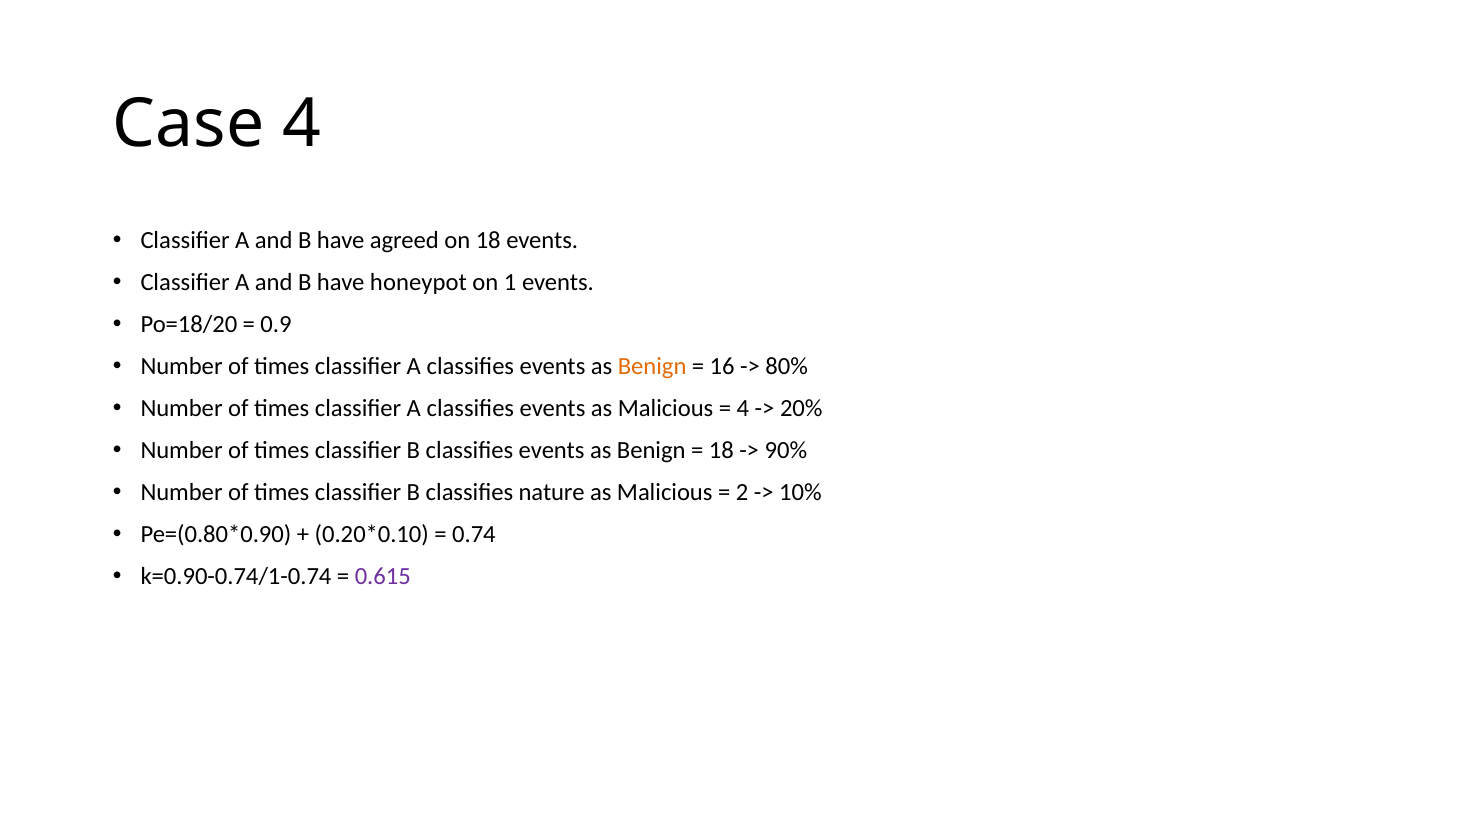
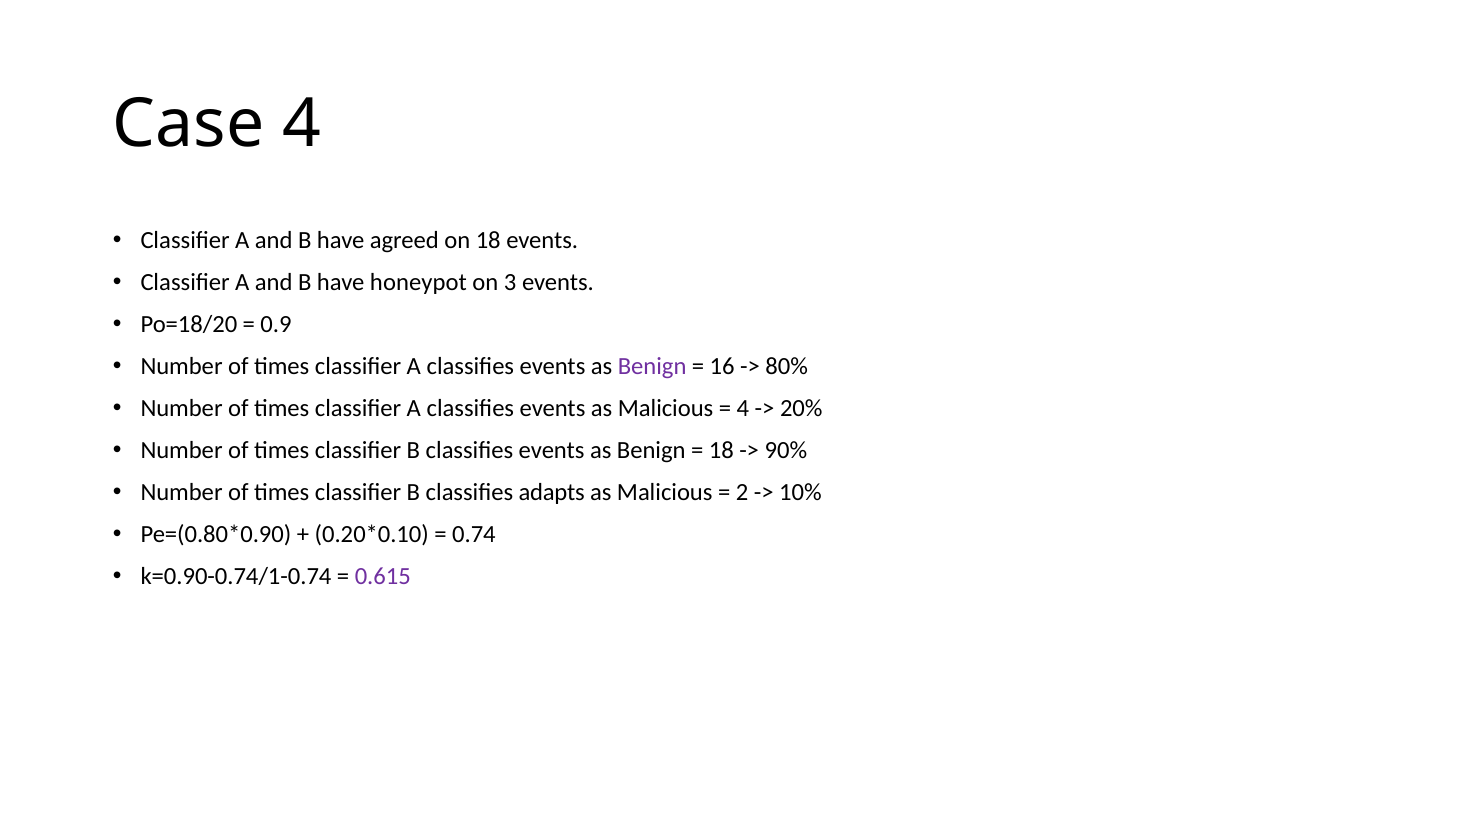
1: 1 -> 3 (510, 282)
Benign colour: orange -> purple (652, 366)
nature: nature -> adapts (552, 492)
